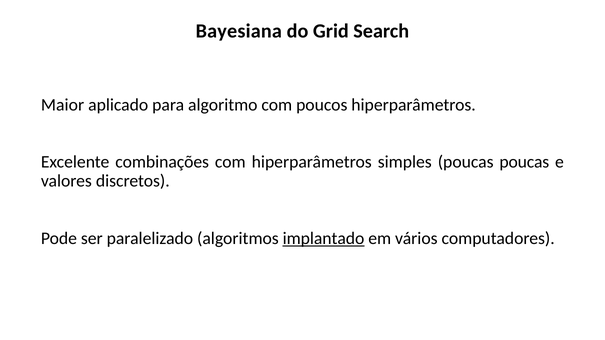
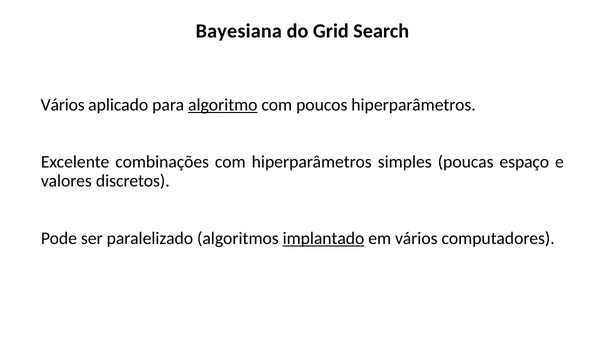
Maior: Maior -> Vários (63, 105)
algoritmo underline: none -> present (223, 105)
poucas poucas: poucas -> espaço (524, 162)
